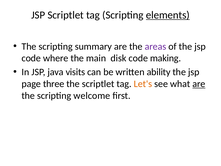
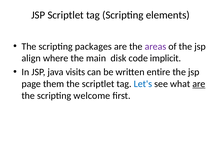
elements underline: present -> none (168, 15)
summary: summary -> packages (93, 46)
code: code -> align (31, 58)
making: making -> implicit (166, 58)
ability: ability -> entire (159, 72)
three: three -> them (54, 84)
Let's colour: orange -> blue (143, 84)
